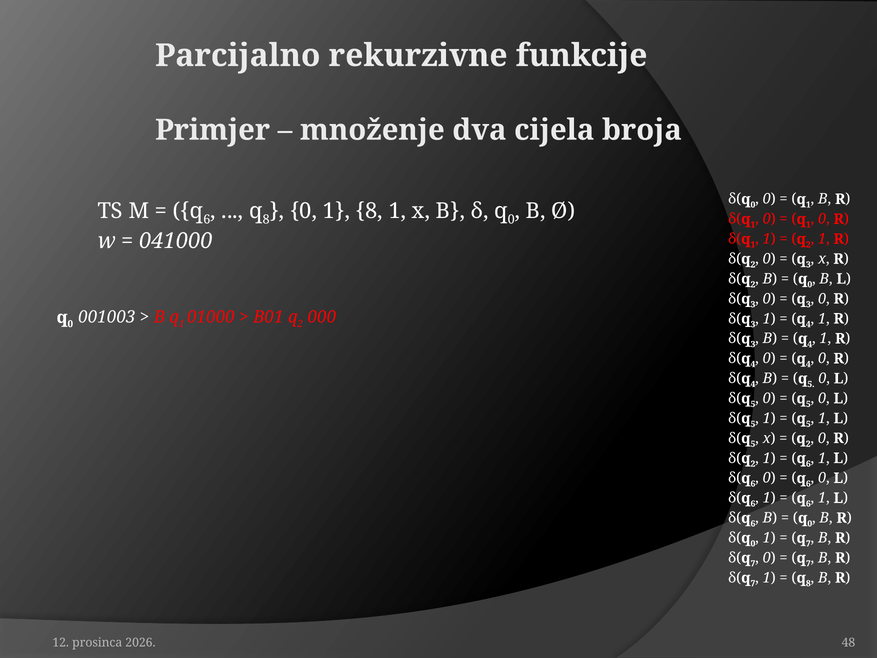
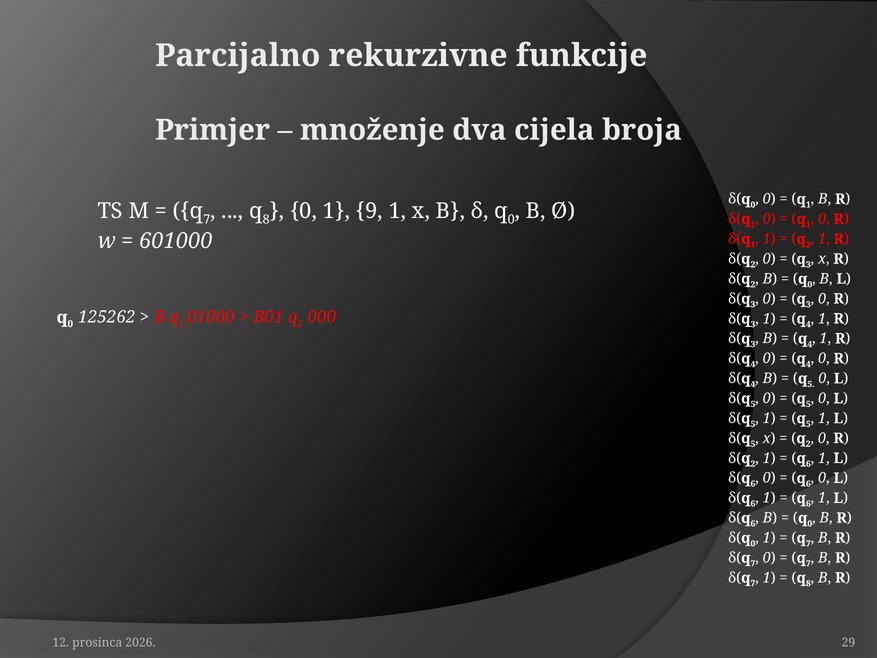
6: 6 -> 7 (207, 219)
1 8: 8 -> 9 (369, 211)
041000: 041000 -> 601000 (176, 241)
001003: 001003 -> 125262 (107, 317)
48: 48 -> 29 (848, 643)
